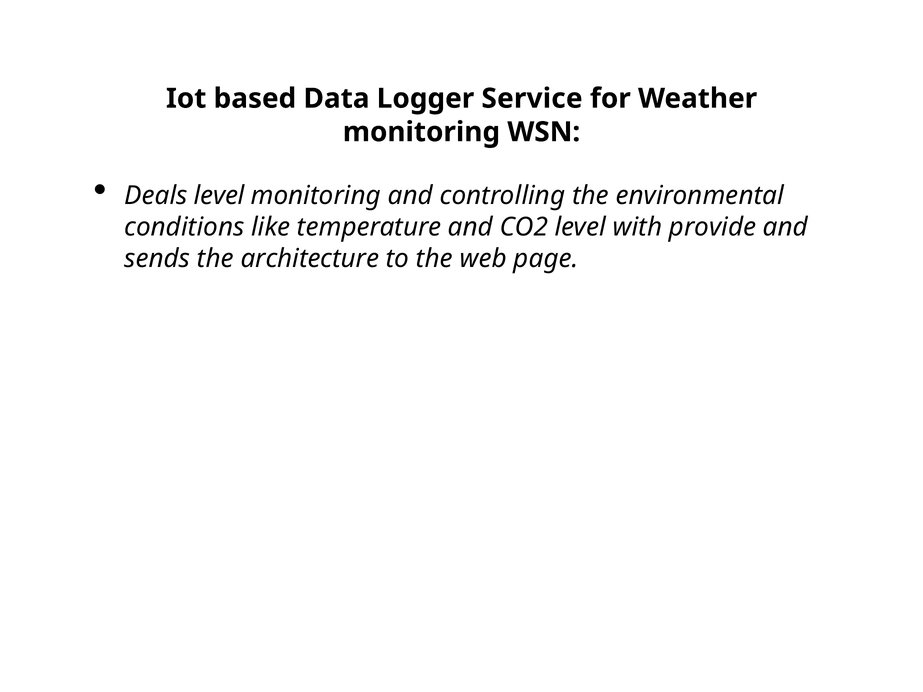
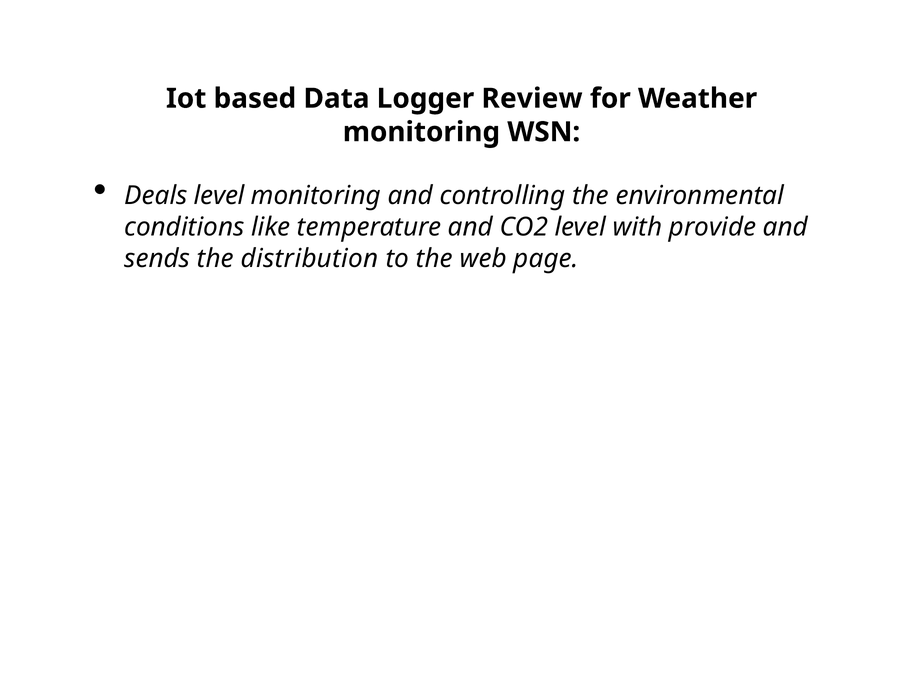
Service: Service -> Review (532, 99)
architecture: architecture -> distribution (310, 259)
